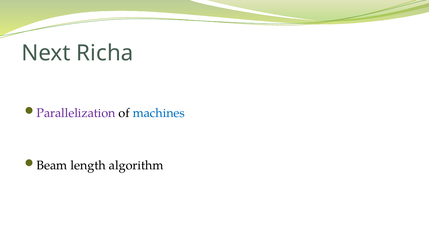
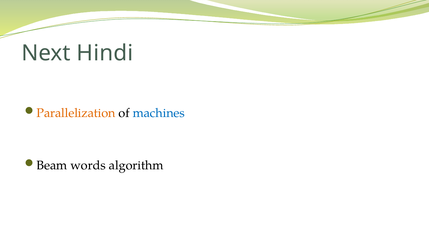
Richa: Richa -> Hindi (105, 53)
Parallelization colour: purple -> orange (76, 113)
length: length -> words (88, 166)
